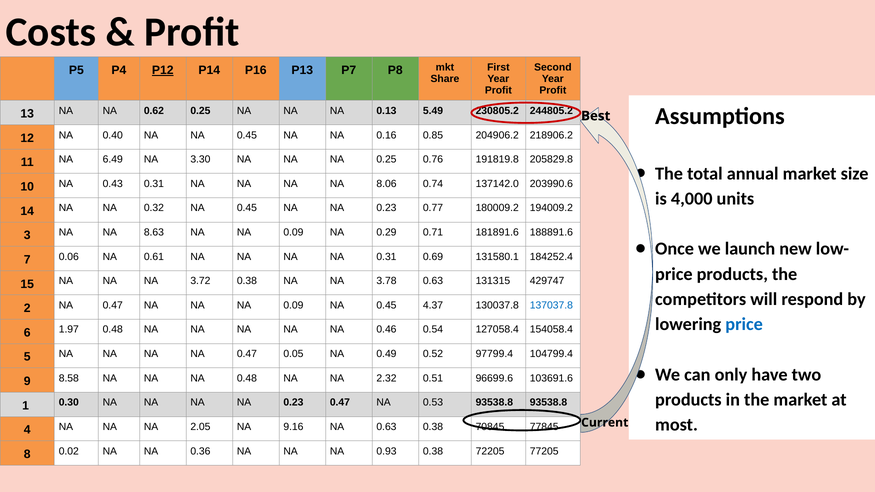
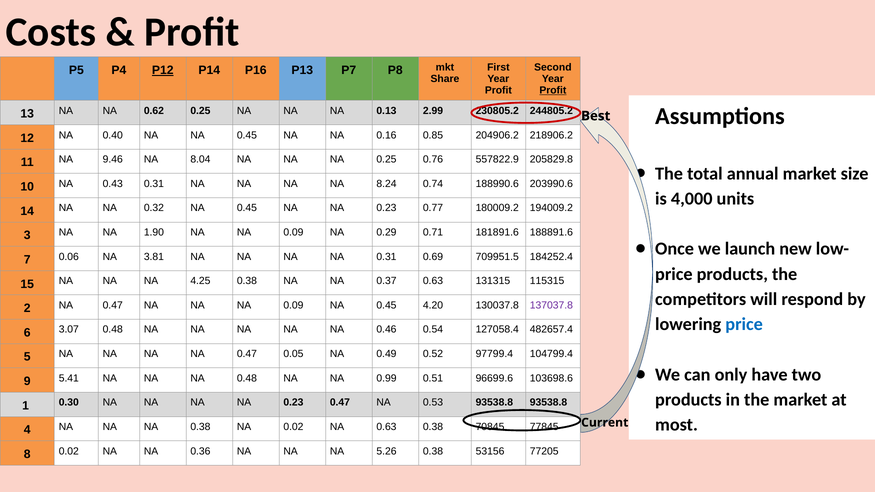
Profit underline: none -> present (553, 90)
5.49: 5.49 -> 2.99 (433, 111)
6.49: 6.49 -> 9.46 (113, 159)
3.30: 3.30 -> 8.04 (200, 159)
191819.8: 191819.8 -> 557822.9 (497, 159)
8.06: 8.06 -> 8.24 (386, 184)
137142.0: 137142.0 -> 188990.6 (497, 184)
8.63: 8.63 -> 1.90 (154, 232)
0.61: 0.61 -> 3.81 (154, 257)
131580.1: 131580.1 -> 709951.5 (497, 257)
3.72: 3.72 -> 4.25 (200, 281)
3.78: 3.78 -> 0.37 (386, 281)
429747: 429747 -> 115315 (547, 281)
4.37: 4.37 -> 4.20 (433, 305)
137037.8 colour: blue -> purple (551, 305)
1.97: 1.97 -> 3.07 (69, 330)
154058.4: 154058.4 -> 482657.4 (551, 330)
8.58: 8.58 -> 5.41 (69, 378)
2.32: 2.32 -> 0.99 (386, 378)
103691.6: 103691.6 -> 103698.6 (551, 378)
NA 2.05: 2.05 -> 0.38 (200, 427)
NA 9.16: 9.16 -> 0.02 (293, 427)
0.93: 0.93 -> 5.26 (386, 451)
72205: 72205 -> 53156 (490, 451)
